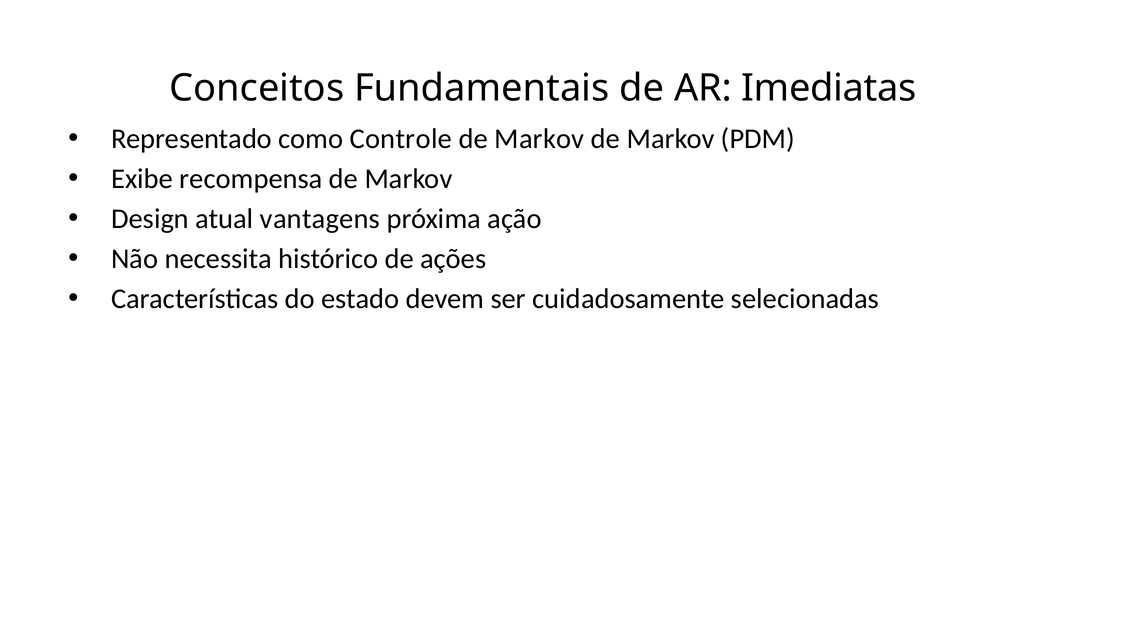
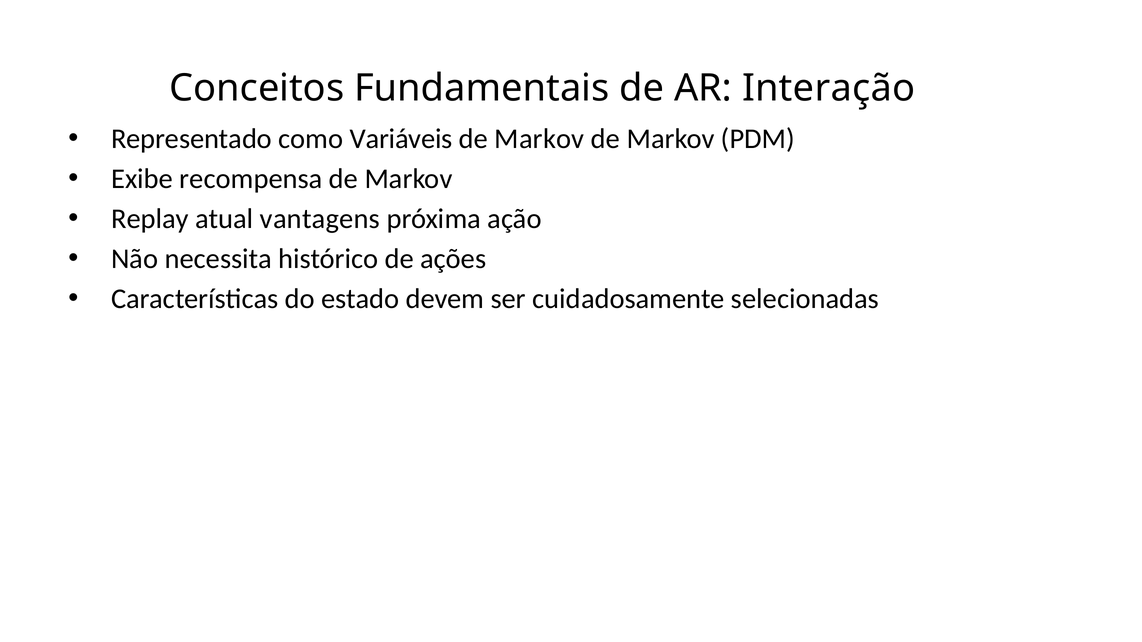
Imediatas: Imediatas -> Interação (829, 88)
Controle: Controle -> Variáveis (401, 139)
Design: Design -> Replay (150, 219)
